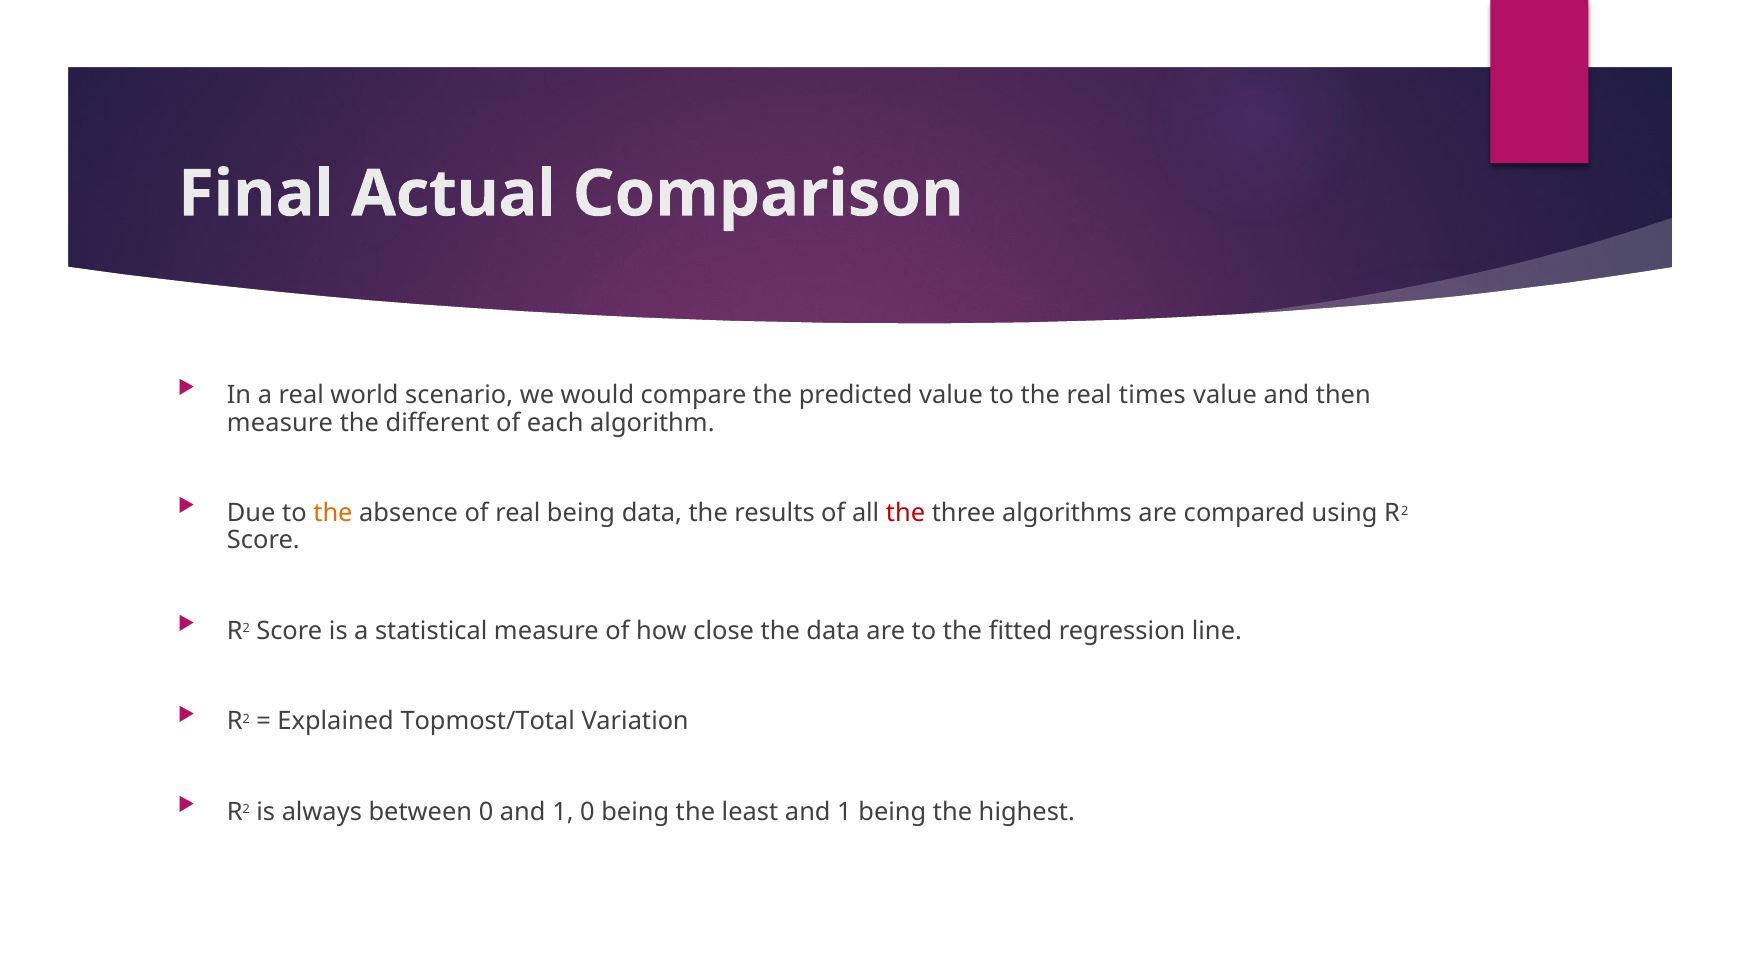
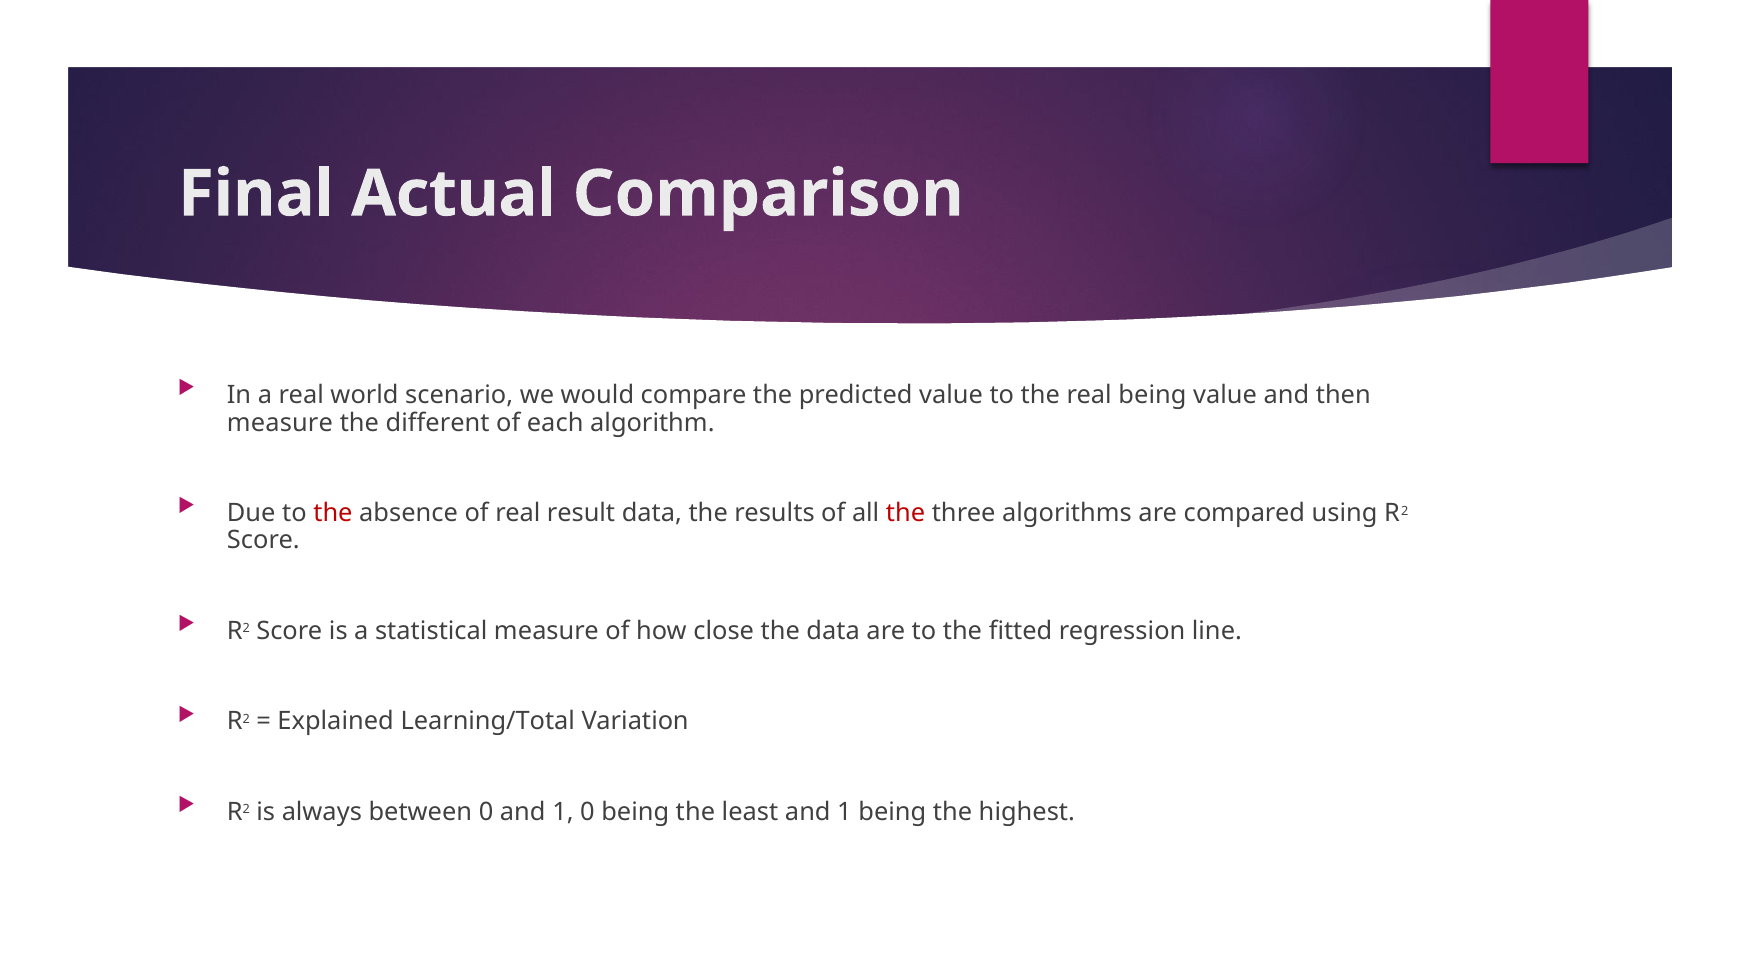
real times: times -> being (1152, 395)
the colour: orange -> red (333, 513)
real being: being -> result (581, 513)
Topmost/Total: Topmost/Total -> Learning/Total (488, 722)
